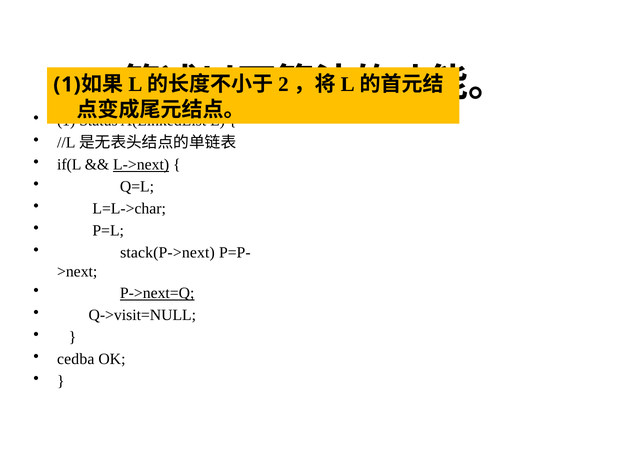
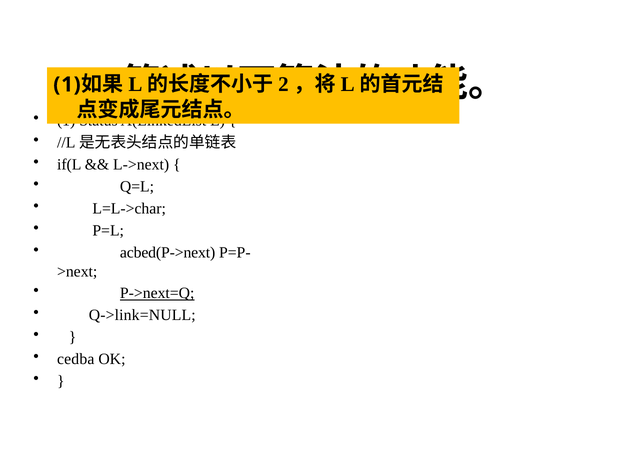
L->next underline: present -> none (141, 165)
stack(P->next: stack(P->next -> acbed(P->next (168, 253)
Q->visit=NULL: Q->visit=NULL -> Q->link=NULL (142, 316)
